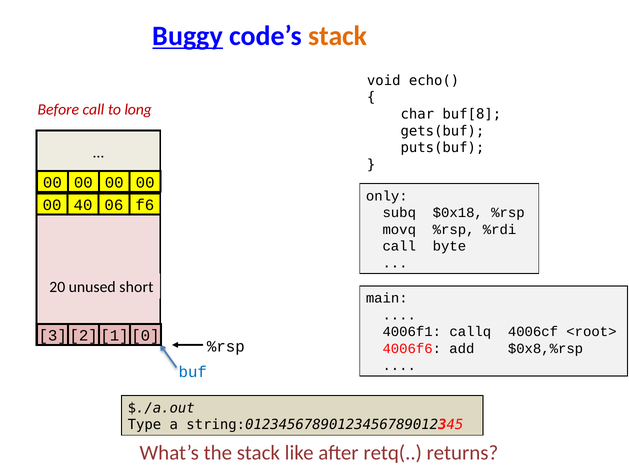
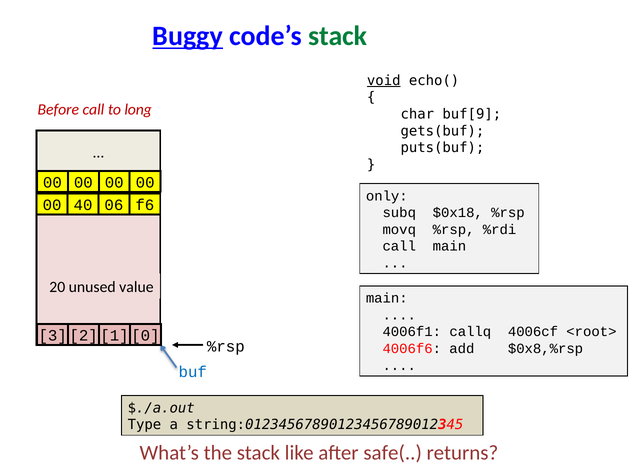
stack colour: orange -> green (338, 36)
void underline: none -> present (384, 81)
buf[8: buf[8 -> buf[9 (472, 114)
call byte: byte -> main (449, 246)
short: short -> value (136, 287)
retq(: retq( -> safe( (393, 453)
